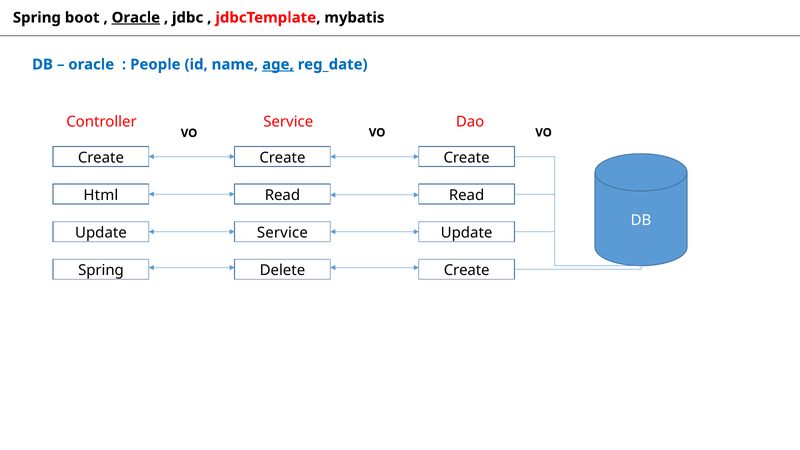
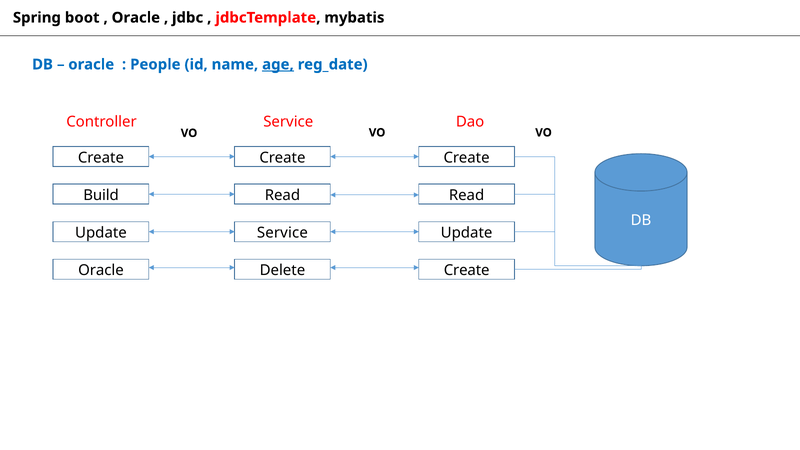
Oracle underline: present -> none (136, 18)
Html: Html -> Build (101, 195)
Spring: Spring -> Oracle (101, 270)
